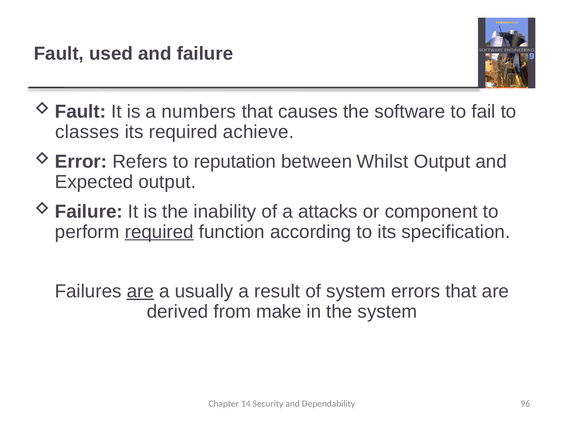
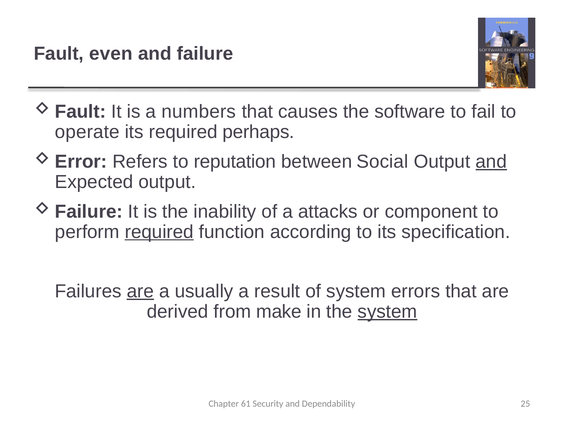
used: used -> even (111, 54)
classes: classes -> operate (87, 132)
achieve: achieve -> perhaps (259, 132)
Whilst: Whilst -> Social (382, 162)
and underline: none -> present (491, 162)
system underline: none -> present (387, 312)
14: 14 -> 61 (246, 404)
96: 96 -> 25 (525, 404)
